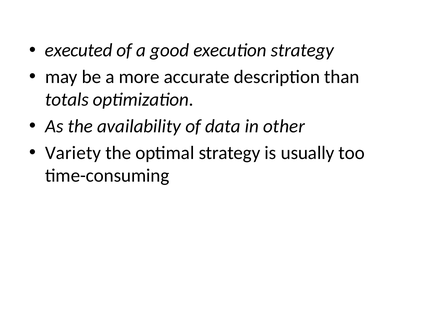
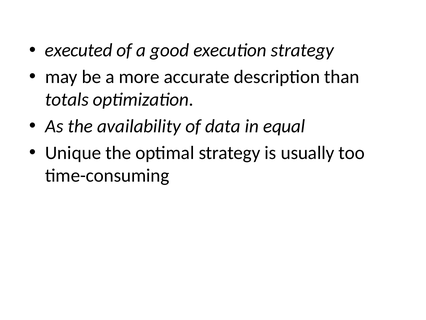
other: other -> equal (284, 126)
Variety: Variety -> Unique (73, 153)
